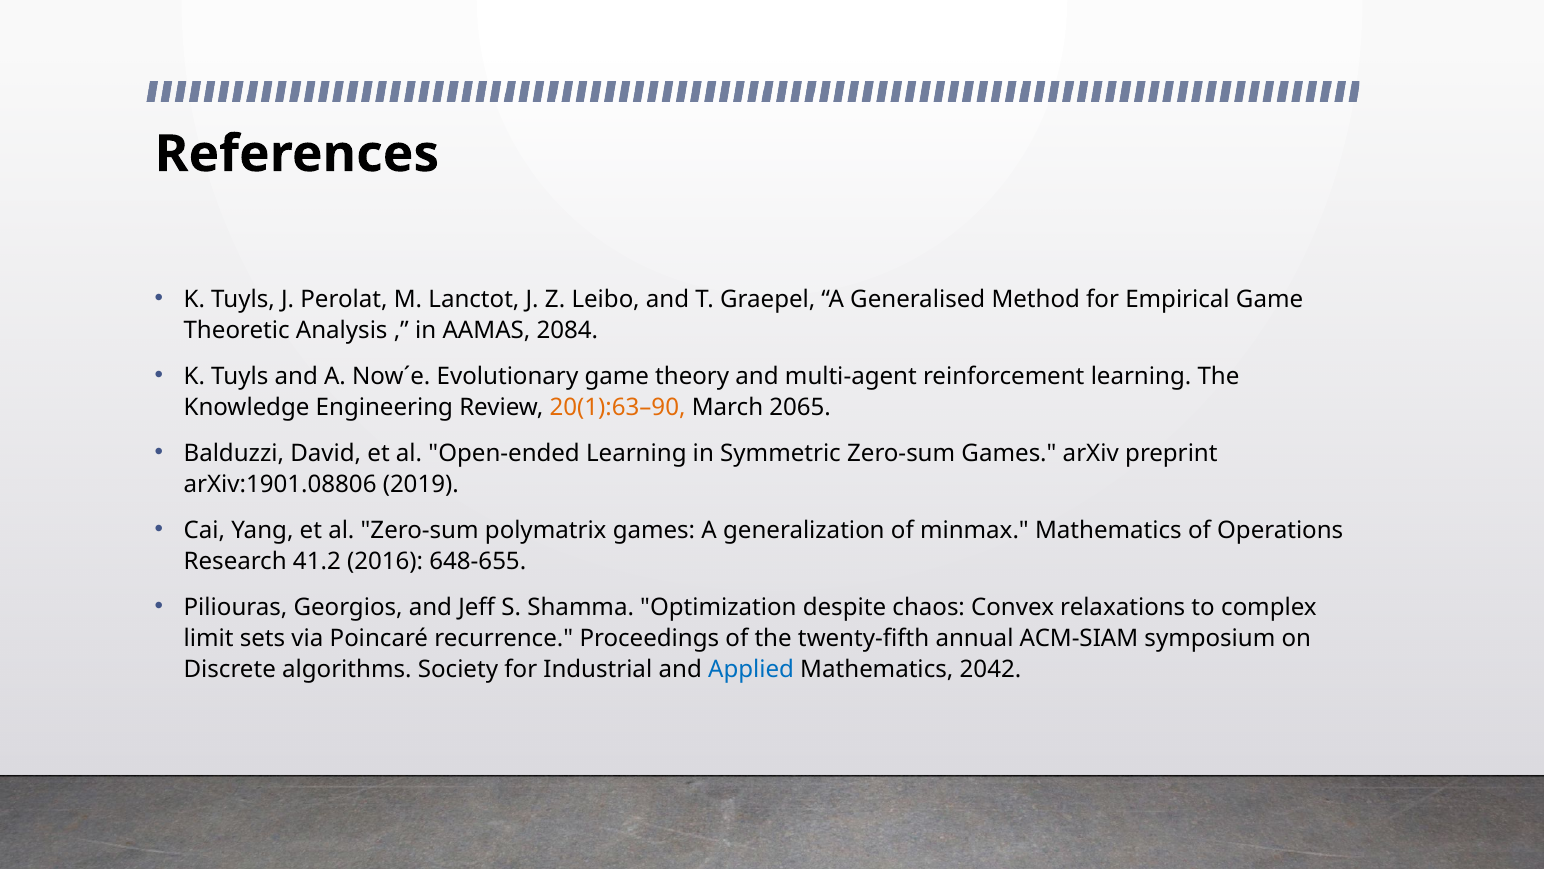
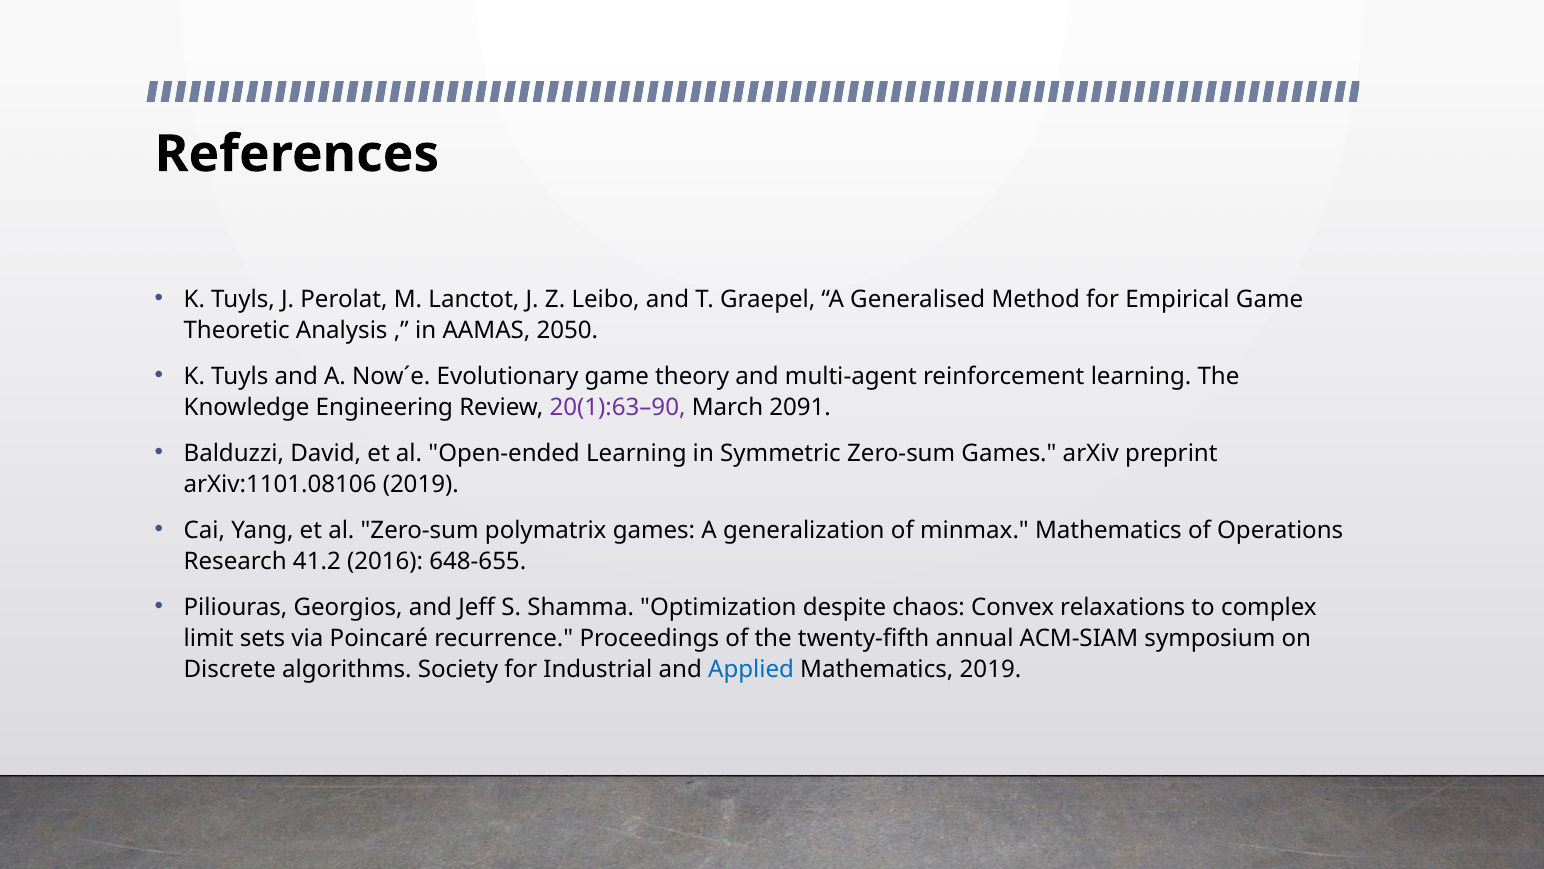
2084: 2084 -> 2050 (567, 331)
20(1):63–90 colour: orange -> purple (618, 407)
2065: 2065 -> 2091 (800, 407)
arXiv:1901.08806: arXiv:1901.08806 -> arXiv:1101.08106 (280, 484)
Mathematics 2042: 2042 -> 2019 (990, 669)
